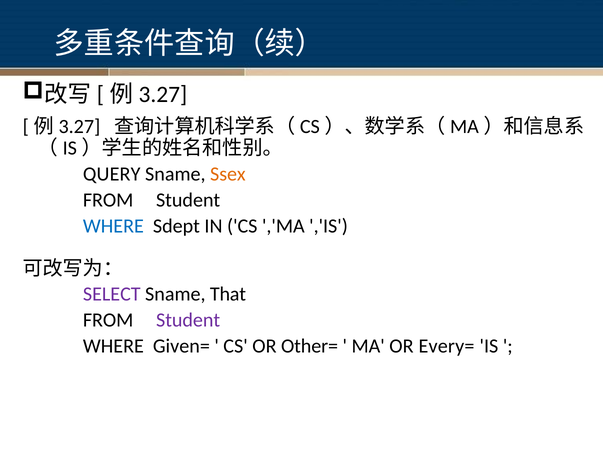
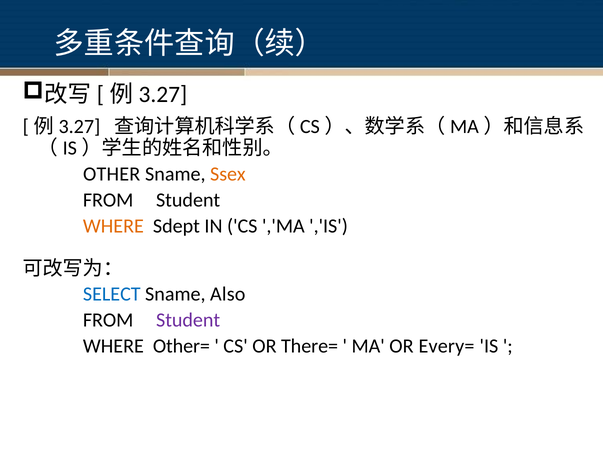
QUERY: QUERY -> OTHER (112, 174)
WHERE colour: blue -> orange (113, 226)
SELECT colour: purple -> blue (112, 294)
That: That -> Also (228, 294)
Given=: Given= -> Other= (181, 346)
Other=: Other= -> There= (310, 346)
